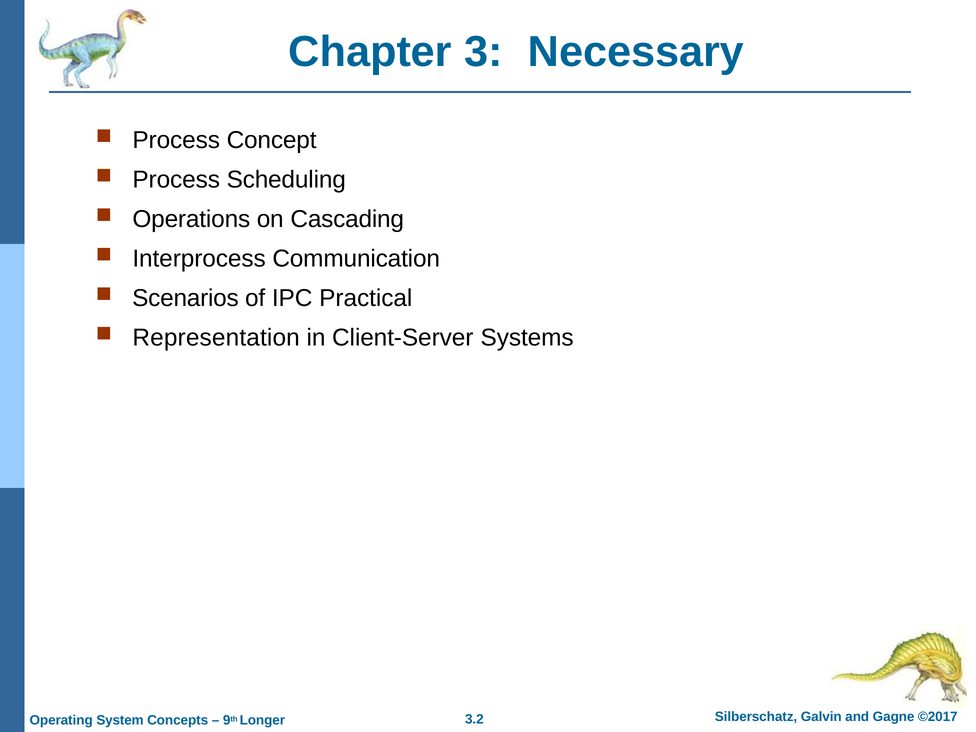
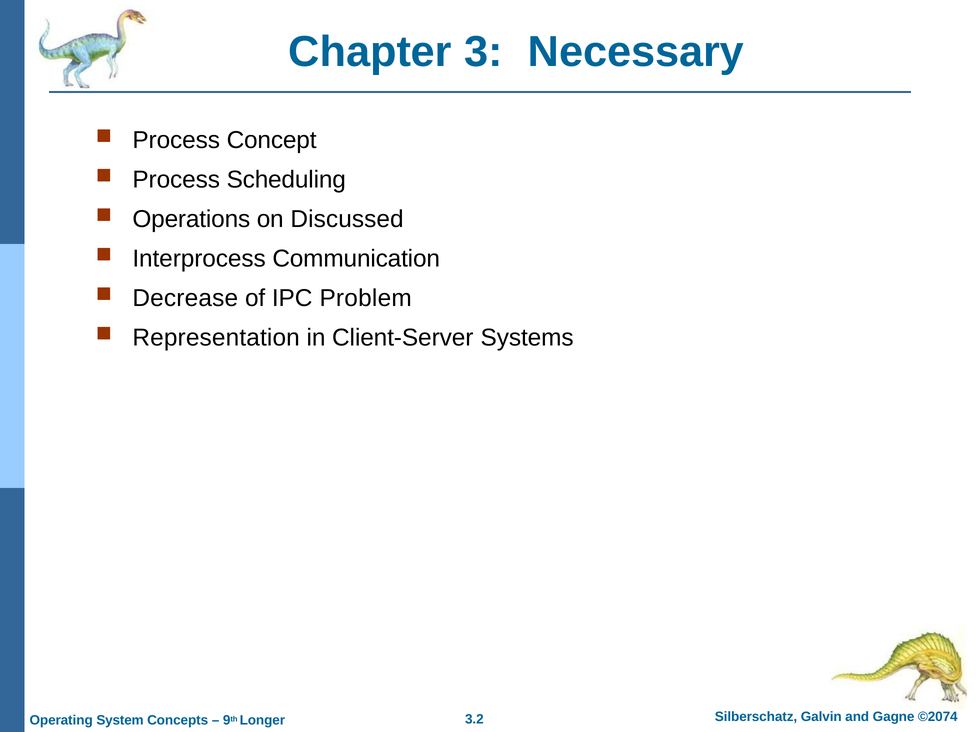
Cascading: Cascading -> Discussed (347, 219)
Scenarios: Scenarios -> Decrease (185, 298)
Practical: Practical -> Problem (366, 298)
©2017: ©2017 -> ©2074 (938, 717)
